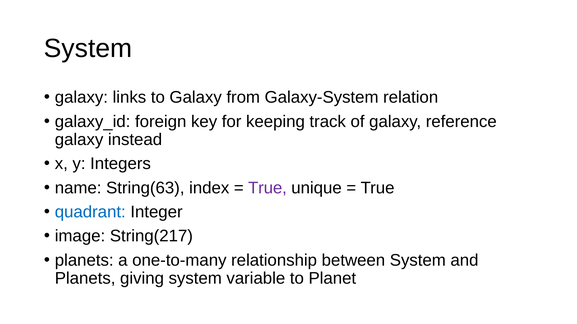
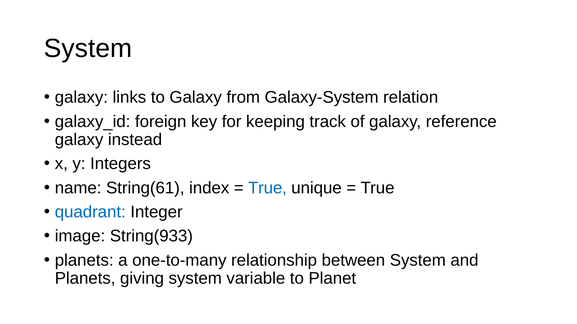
String(63: String(63 -> String(61 (145, 188)
True colour: purple -> blue (267, 188)
String(217: String(217 -> String(933 (151, 236)
